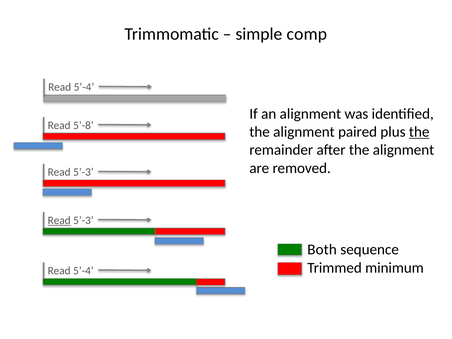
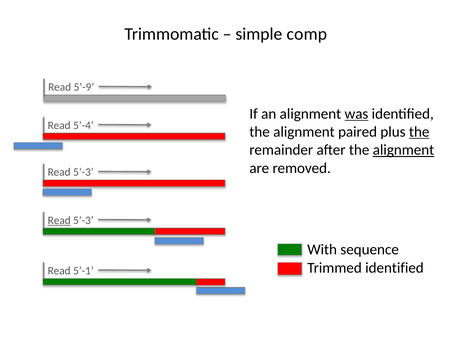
5’-4: 5’-4 -> 5’-9 (84, 87)
was underline: none -> present (356, 114)
5’-8: 5’-8 -> 5’-4 (83, 125)
alignment underline: none -> present (403, 150)
Both: Both -> With (322, 250)
Trimmed minimum: minimum -> identified (394, 268)
5’-4: 5’-4 -> 5’-1 (83, 271)
